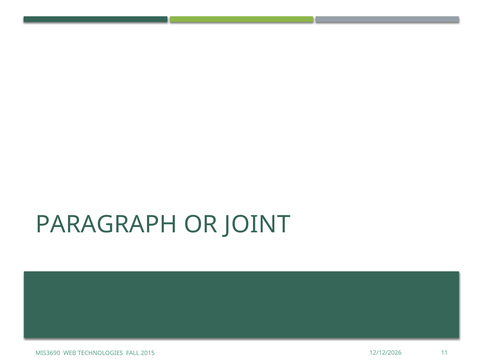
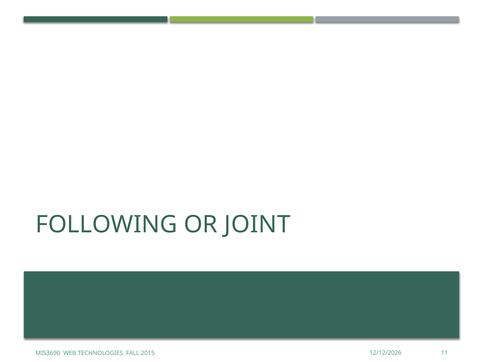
PARAGRAPH: PARAGRAPH -> FOLLOWING (106, 225)
